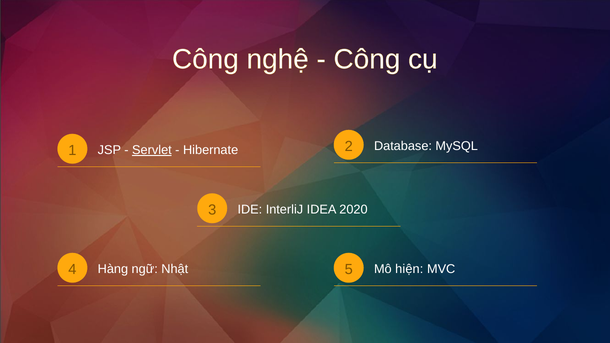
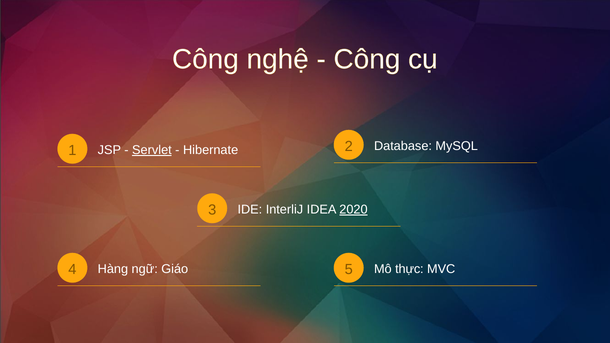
2020 underline: none -> present (353, 210)
Nhật: Nhật -> Giáo (175, 269)
hiện: hiện -> thực (409, 269)
